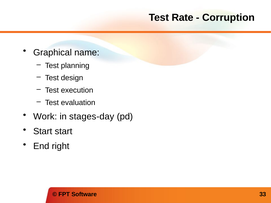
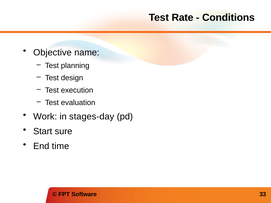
Corruption: Corruption -> Conditions (228, 18)
Graphical: Graphical -> Objective (52, 52)
Start start: start -> sure (64, 131)
right: right -> time (61, 146)
